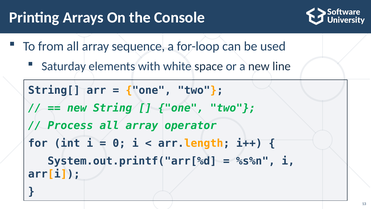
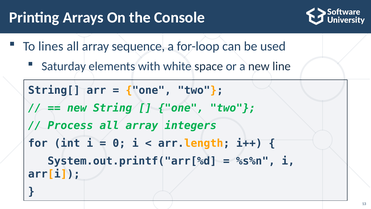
from: from -> lines (51, 46)
operator: operator -> integers (191, 125)
